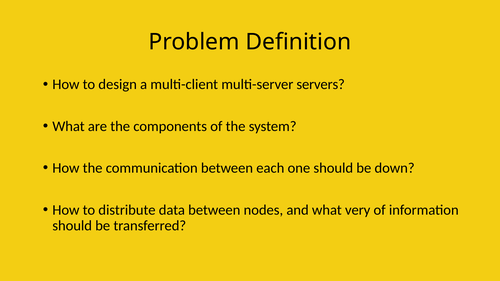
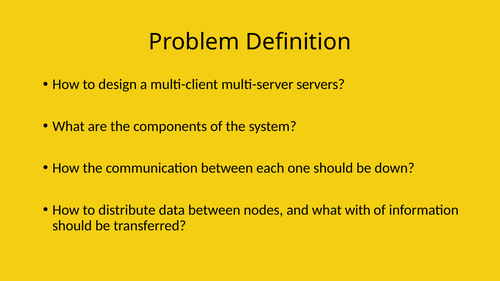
very: very -> with (358, 210)
